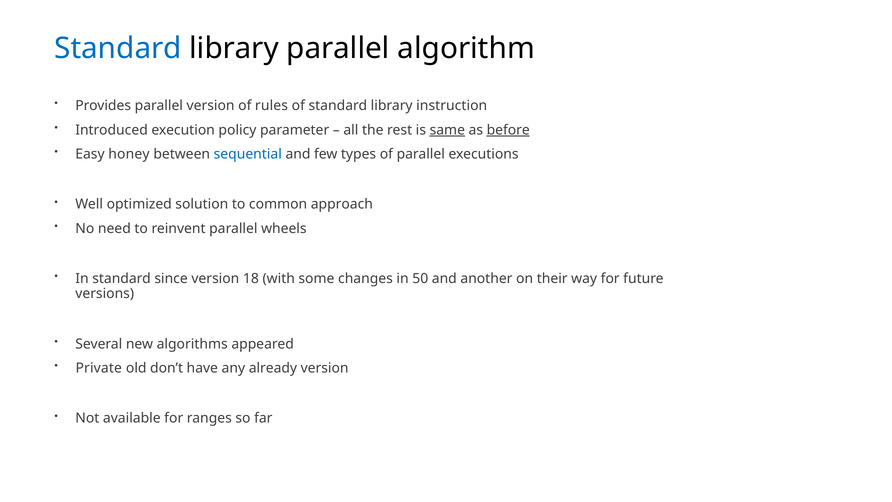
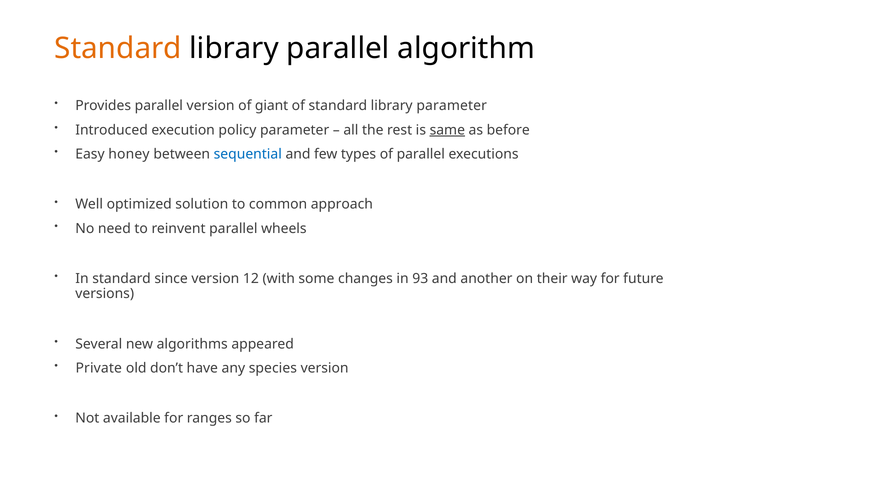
Standard colour: blue -> orange (118, 48)
rules: rules -> giant (272, 106)
library instruction: instruction -> parameter (452, 106)
before underline: present -> none (508, 130)
18: 18 -> 12 (251, 279)
50: 50 -> 93 (420, 279)
already: already -> species (273, 368)
